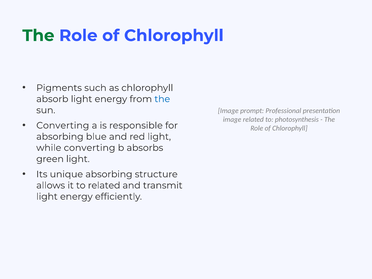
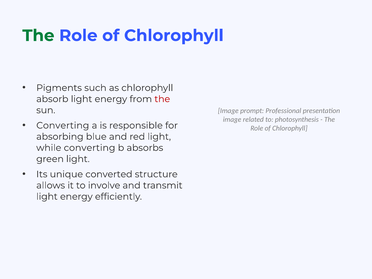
the colour: blue -> red (162, 99)
unique absorbing: absorbing -> converted (109, 174)
to related: related -> involve (104, 185)
